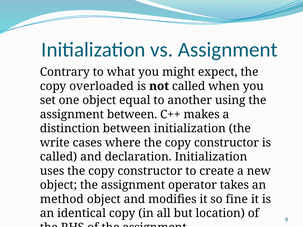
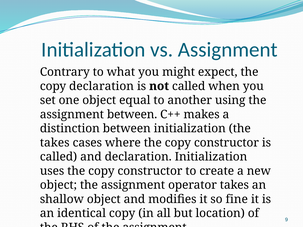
copy overloaded: overloaded -> declaration (102, 86)
write: write -> takes (55, 143)
method: method -> shallow (62, 199)
